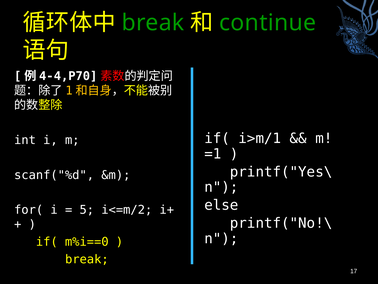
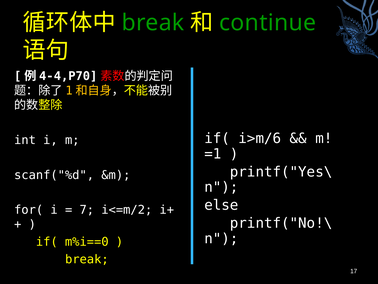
i>m/1: i>m/1 -> i>m/6 (260, 138)
5: 5 -> 7 (87, 210)
